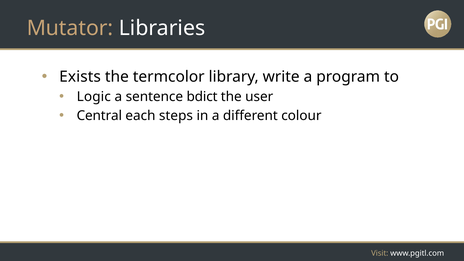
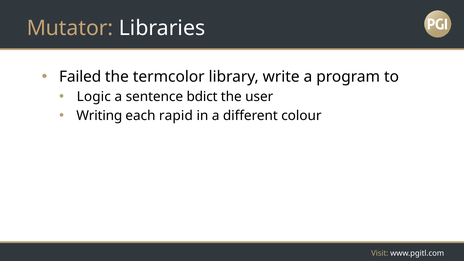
Exists: Exists -> Failed (80, 77)
Central: Central -> Writing (99, 116)
steps: steps -> rapid (176, 116)
